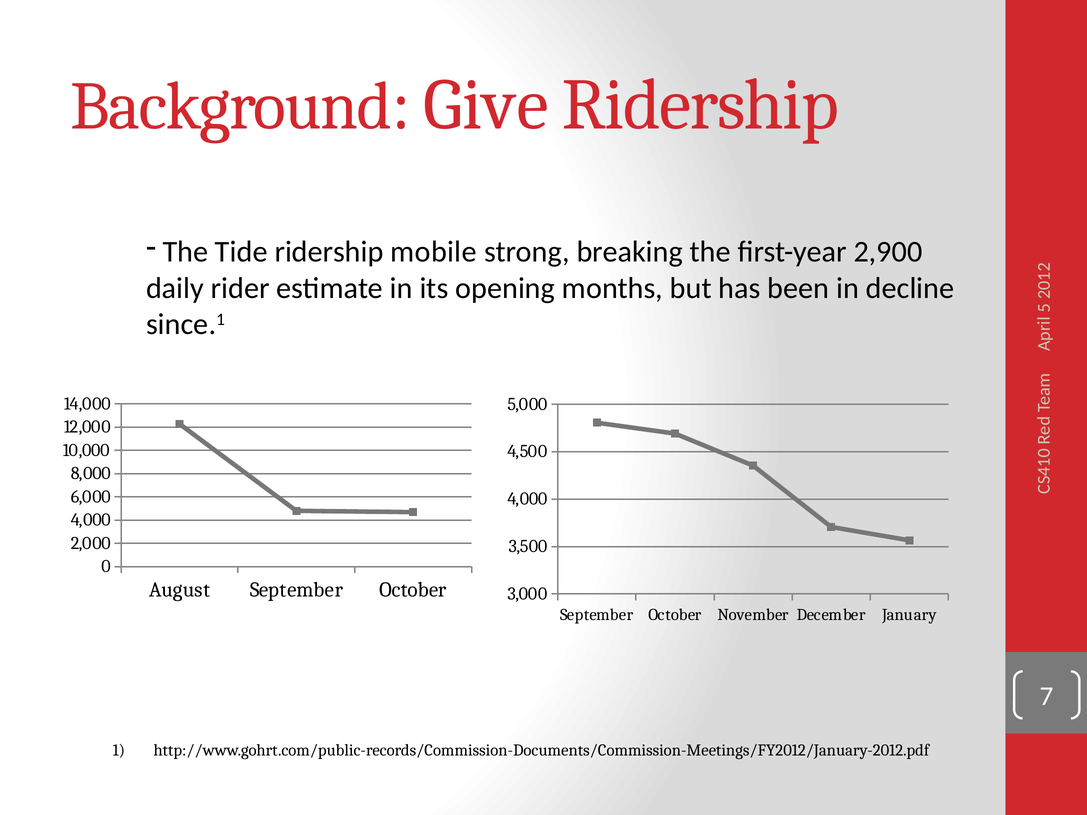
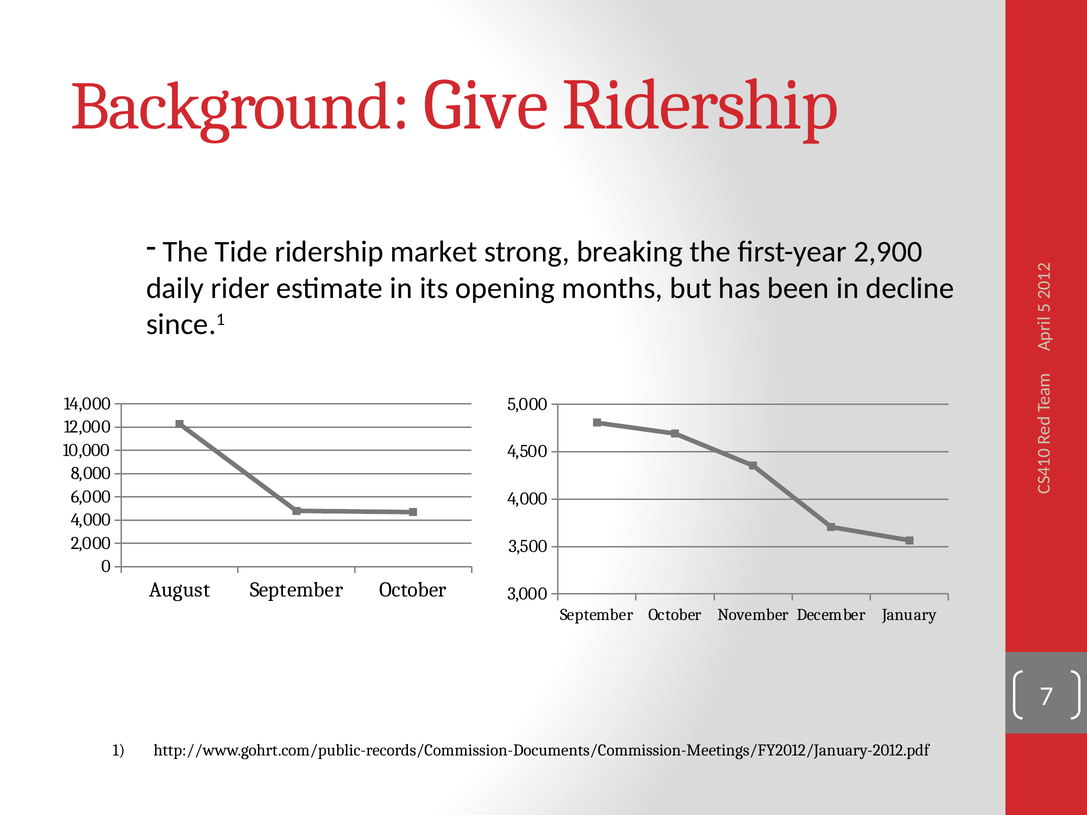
mobile: mobile -> market (434, 252)
